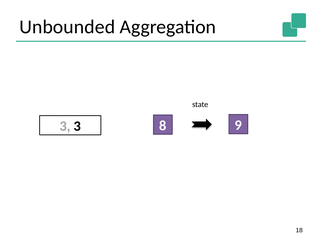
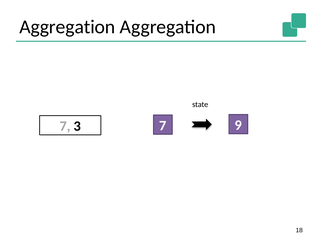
Unbounded: Unbounded -> Aggregation (67, 27)
3: 3 -> 7 (65, 127)
8: 8 -> 7 (163, 126)
